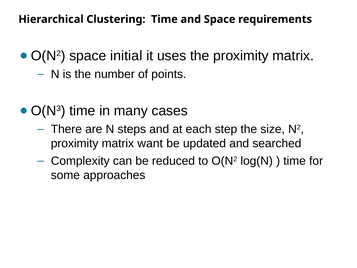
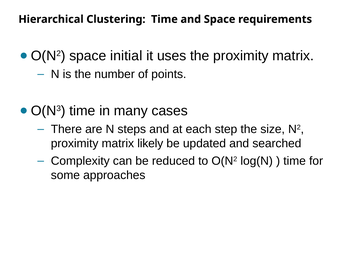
want: want -> likely (150, 143)
